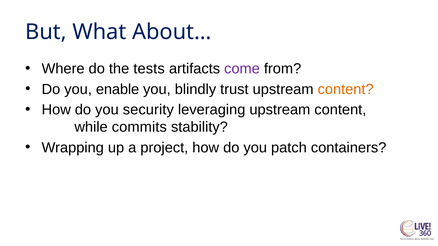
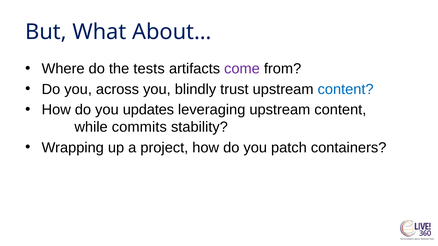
enable: enable -> across (118, 89)
content colour: orange -> blue (346, 89)
security: security -> updates (148, 110)
